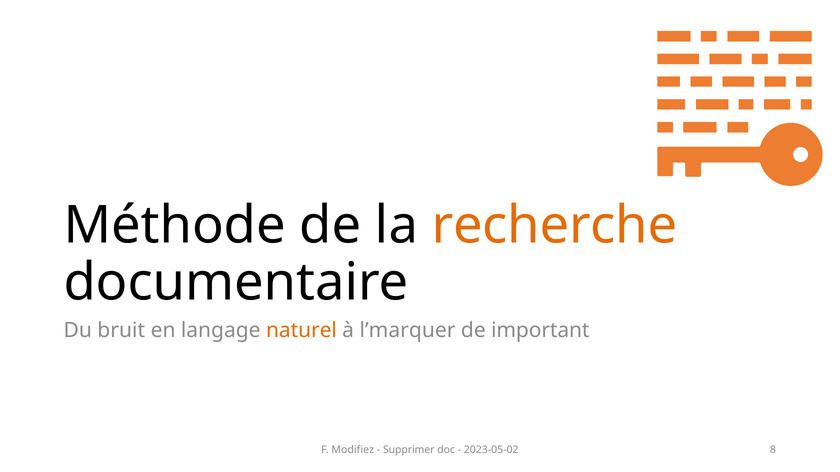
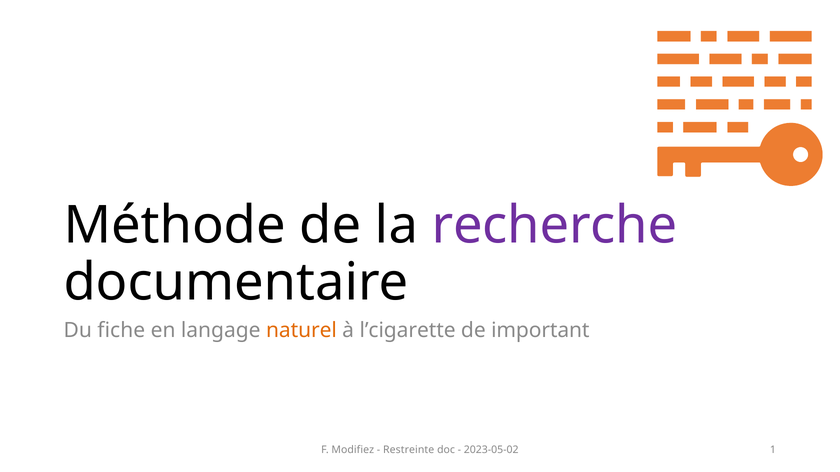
recherche colour: orange -> purple (554, 226)
bruit: bruit -> fiche (121, 331)
l’marquer: l’marquer -> l’cigarette (408, 331)
Supprimer: Supprimer -> Restreinte (409, 450)
8: 8 -> 1 (773, 450)
